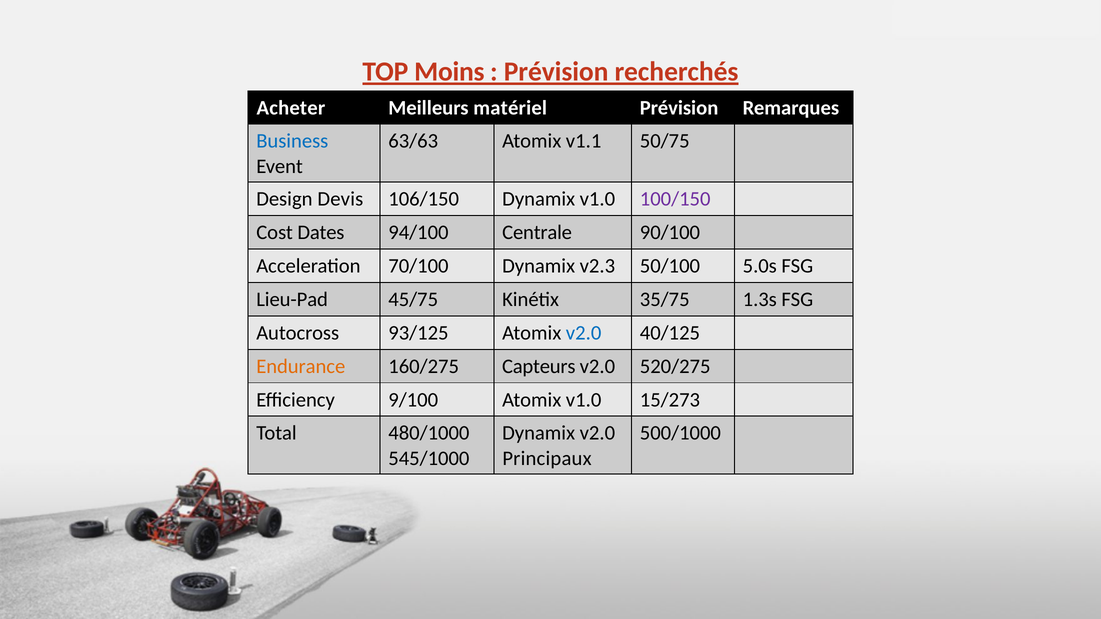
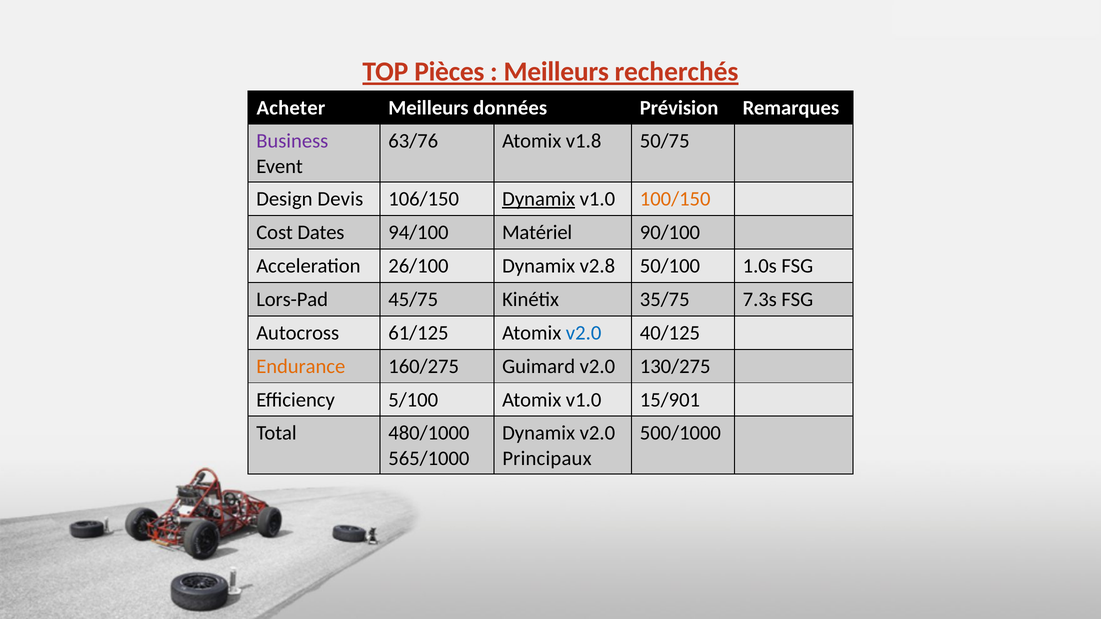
Moins: Moins -> Pièces (449, 72)
Prévision: Prévision -> Meilleurs (556, 72)
matériel: matériel -> données (510, 108)
Business colour: blue -> purple (292, 141)
63/63: 63/63 -> 63/76 (413, 141)
v1.1: v1.1 -> v1.8 (584, 141)
Dynamix underline: none -> present (539, 199)
100/150 colour: purple -> orange (675, 199)
Centrale: Centrale -> Matériel (537, 232)
70/100: 70/100 -> 26/100 (418, 266)
v2.3: v2.3 -> v2.8 (597, 266)
5.0s: 5.0s -> 1.0s (760, 266)
Lieu-Pad: Lieu-Pad -> Lors-Pad (292, 299)
1.3s: 1.3s -> 7.3s (760, 299)
93/125: 93/125 -> 61/125 (418, 333)
Capteurs: Capteurs -> Guimard (539, 366)
520/275: 520/275 -> 130/275 (675, 366)
9/100: 9/100 -> 5/100 (413, 400)
15/273: 15/273 -> 15/901 (670, 400)
545/1000: 545/1000 -> 565/1000 (429, 459)
